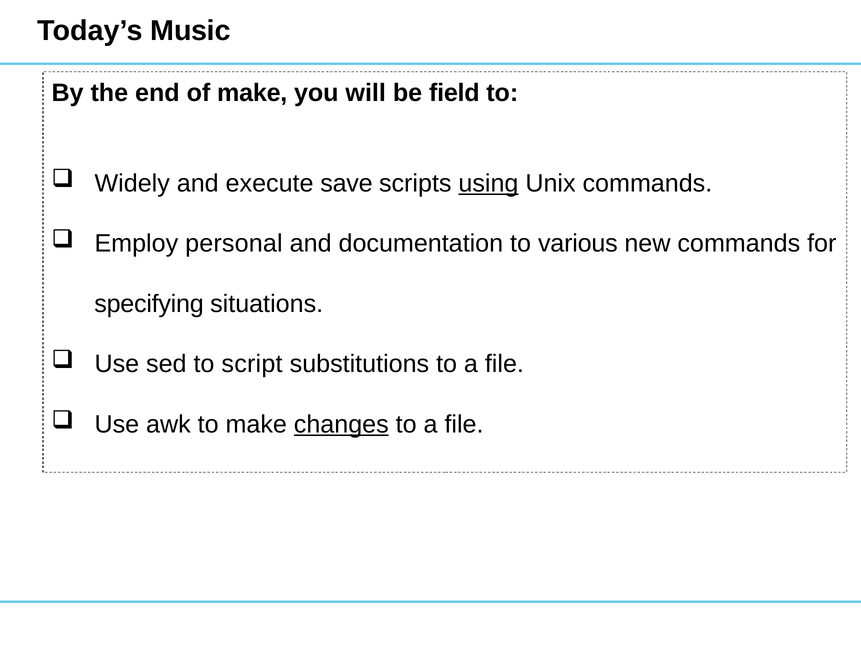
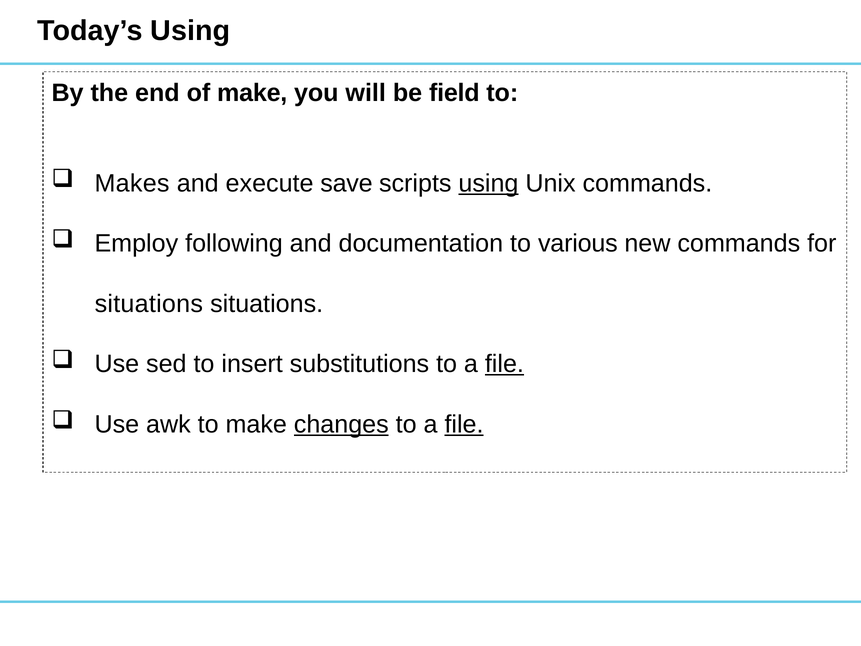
Today’s Music: Music -> Using (190, 31)
Widely: Widely -> Makes (132, 183)
personal: personal -> following (234, 244)
specifying: specifying -> situations (149, 304)
script: script -> insert (252, 364)
file underline: none -> present (504, 364)
file underline: none -> present (464, 424)
